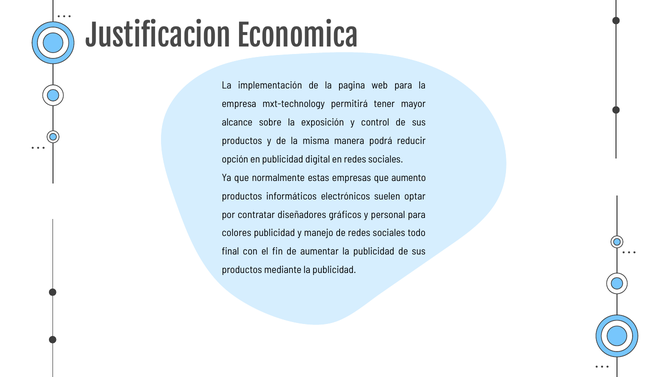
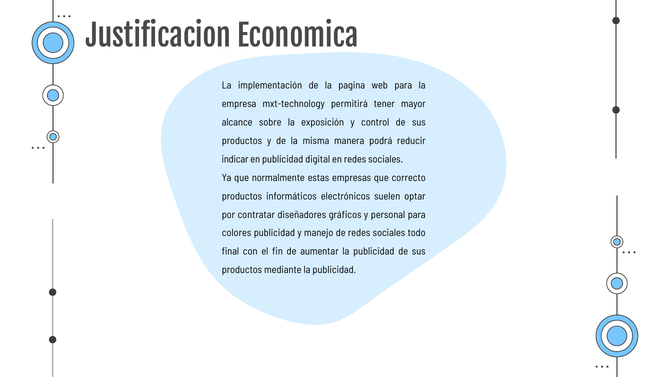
opción: opción -> indicar (235, 159)
aumento: aumento -> correcto (409, 178)
